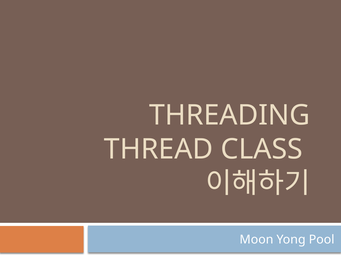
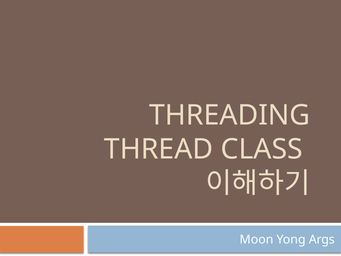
Pool: Pool -> Args (322, 239)
